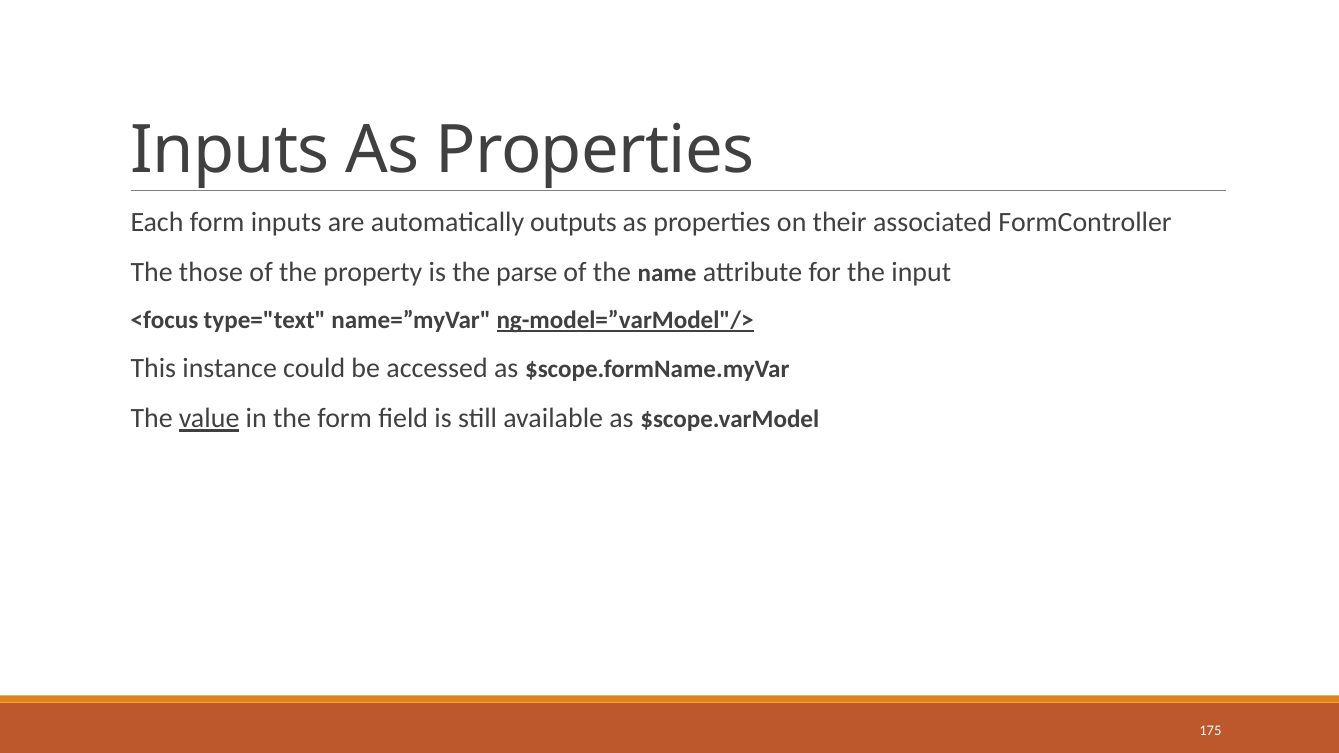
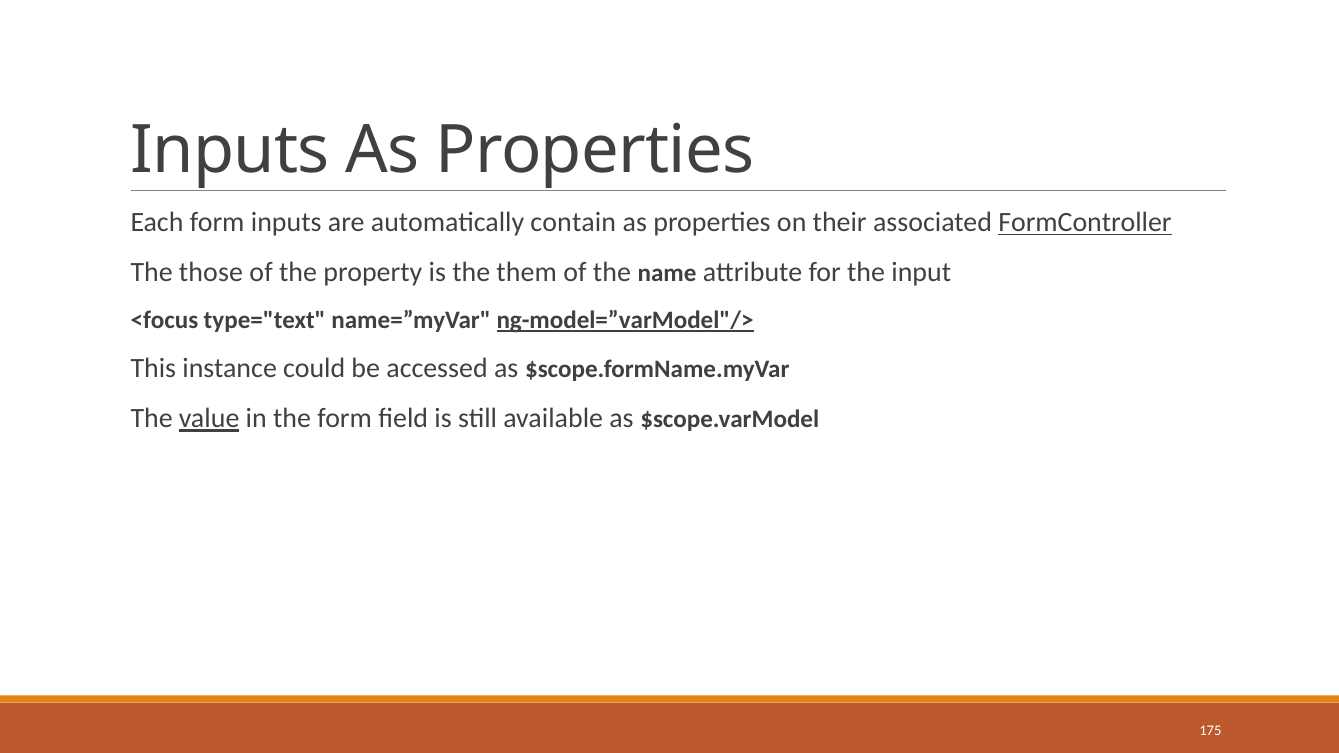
outputs: outputs -> contain (573, 223)
FormController underline: none -> present (1085, 223)
parse: parse -> them (527, 272)
